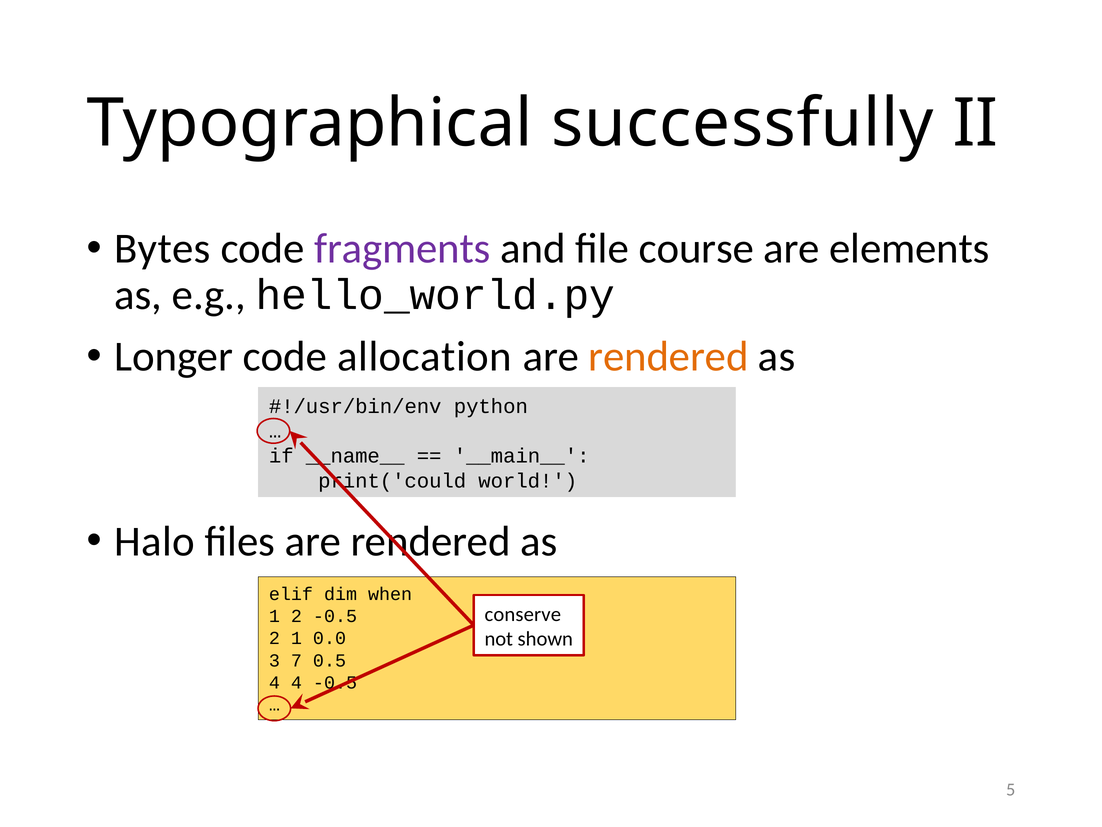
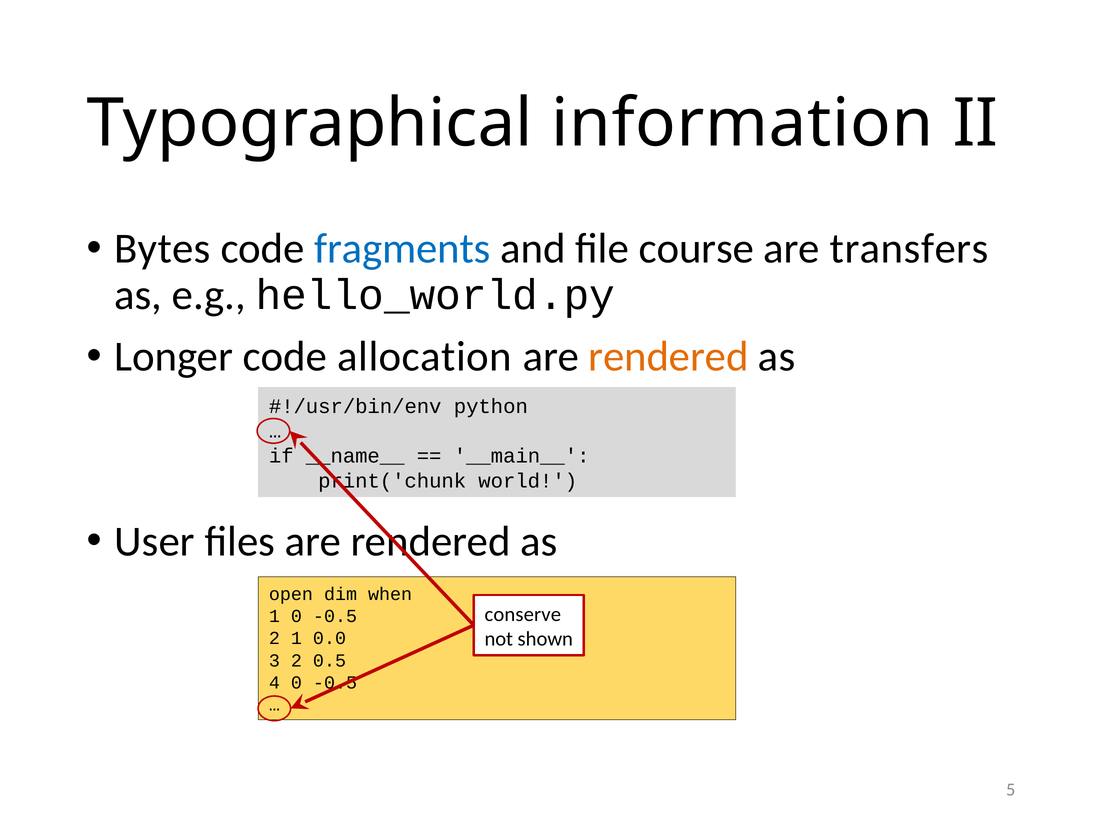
successfully: successfully -> information (742, 123)
fragments colour: purple -> blue (402, 248)
elements: elements -> transfers (909, 248)
print('could: print('could -> print('chunk (392, 480)
Halo: Halo -> User (155, 541)
elif: elif -> open (291, 594)
1 2: 2 -> 0 (296, 616)
3 7: 7 -> 2 (296, 660)
4 4: 4 -> 0 (296, 682)
